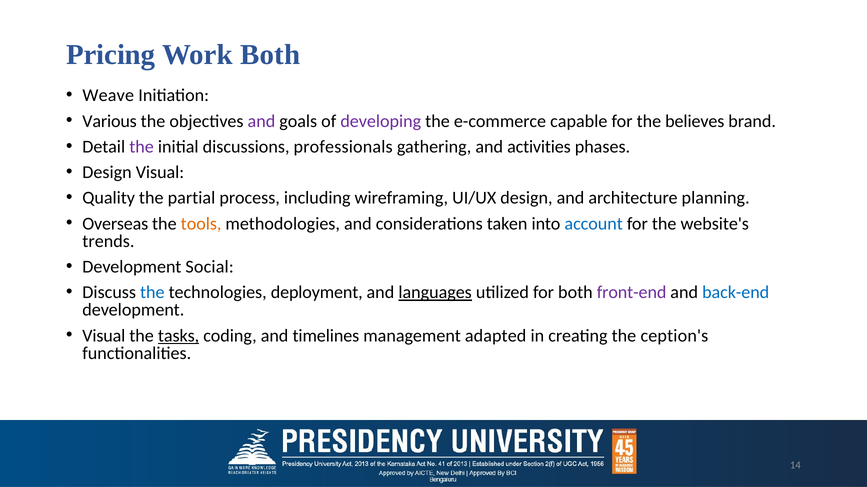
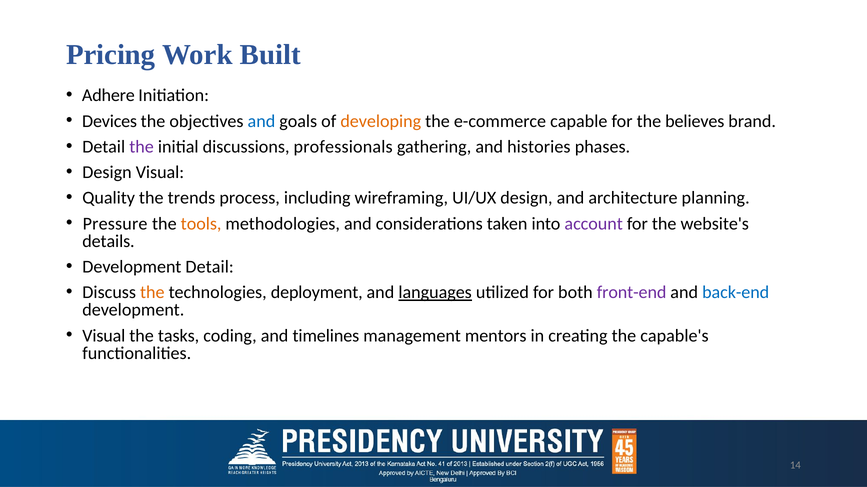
Work Both: Both -> Built (270, 55)
Weave: Weave -> Adhere (108, 96)
Various: Various -> Devices (110, 121)
and colour: purple -> blue (261, 121)
developing colour: purple -> orange (381, 121)
activities: activities -> histories (539, 147)
partial: partial -> trends (191, 198)
Overseas: Overseas -> Pressure (115, 224)
account colour: blue -> purple (594, 224)
trends: trends -> details (109, 242)
Development Social: Social -> Detail (210, 267)
the colour: blue -> orange (152, 293)
tasks underline: present -> none (179, 336)
adapted: adapted -> mentors (496, 336)
ception's: ception's -> capable's (674, 336)
